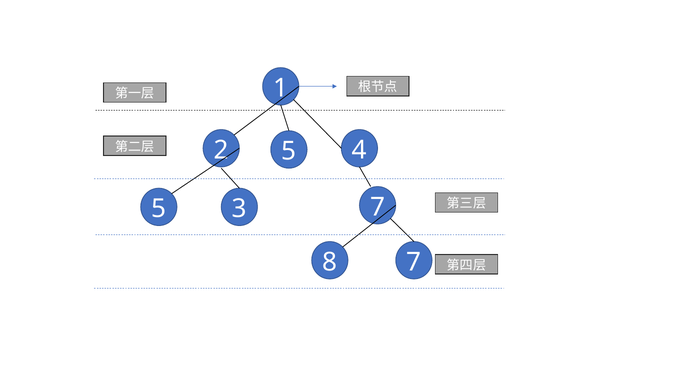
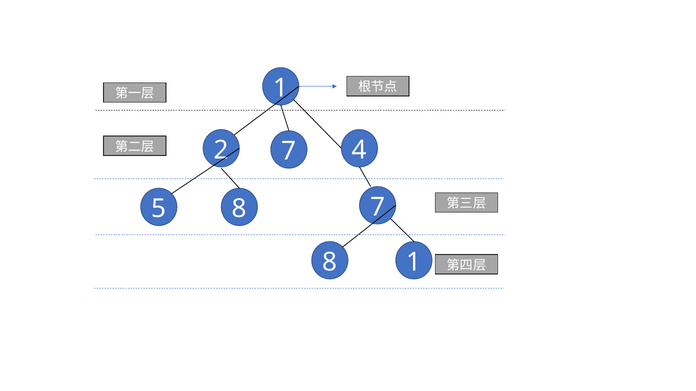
2 5: 5 -> 7 (289, 151)
5 3: 3 -> 8 (239, 209)
8 7: 7 -> 1 (414, 262)
